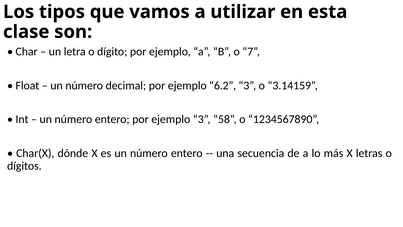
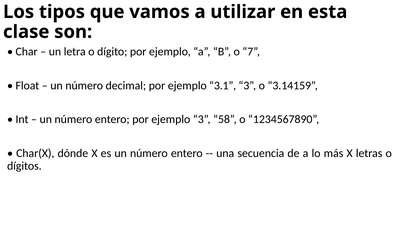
6.2: 6.2 -> 3.1 (223, 85)
